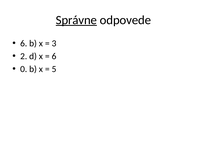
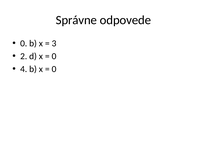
Správne underline: present -> none (76, 20)
6: 6 -> 0 (24, 43)
6: 6 -> 0 (54, 56)
0: 0 -> 4 (24, 69)
5: 5 -> 0 (54, 69)
